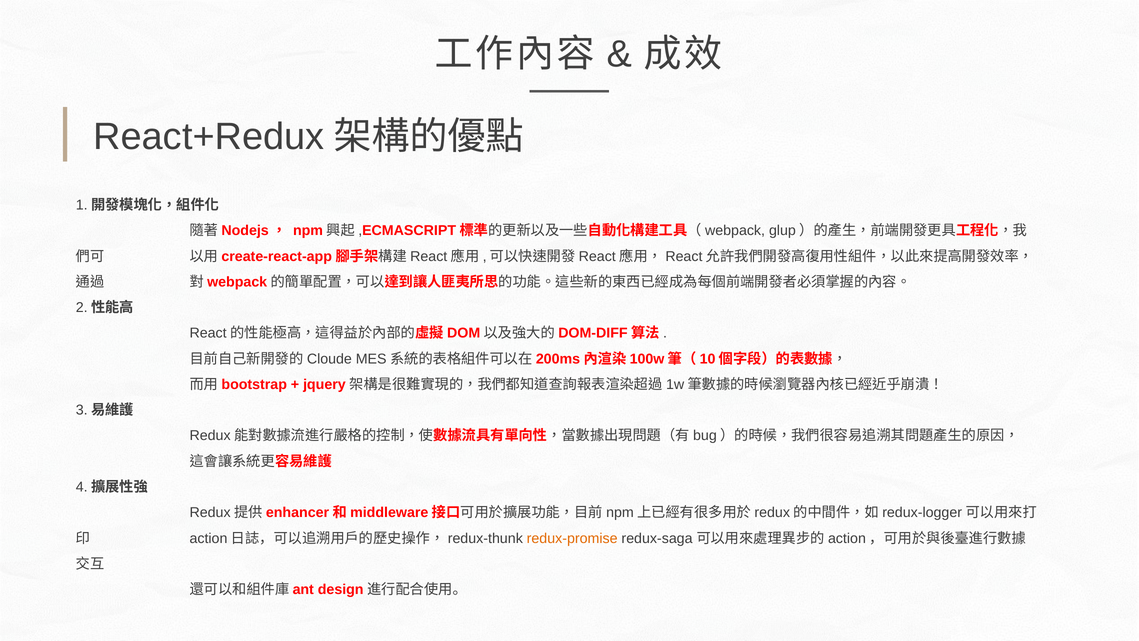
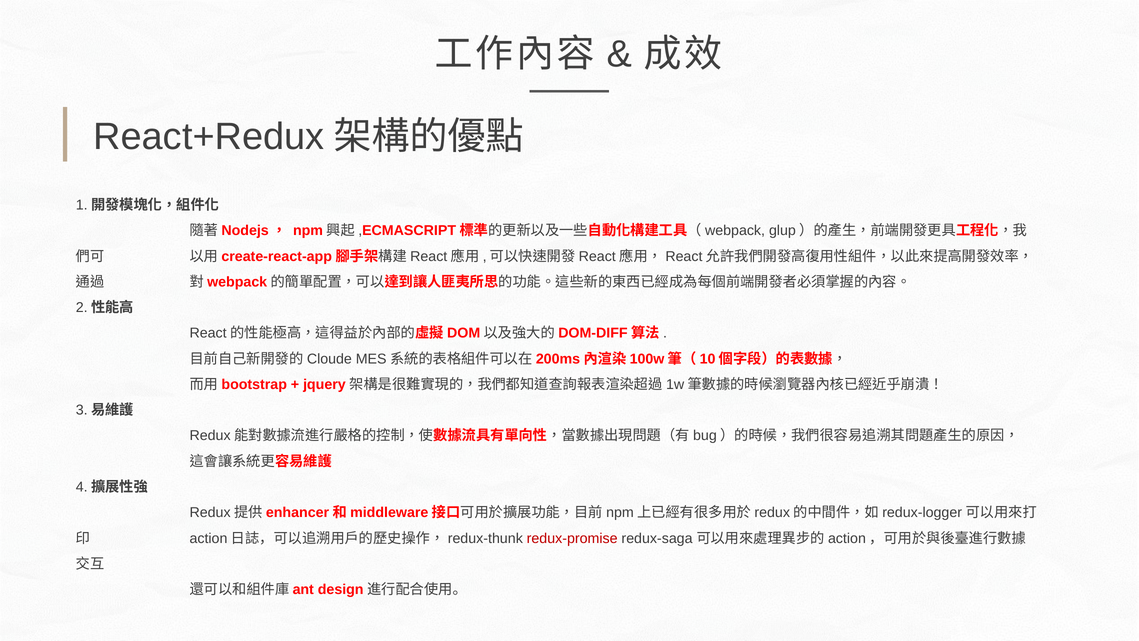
redux-promise colour: orange -> red (572, 538)
